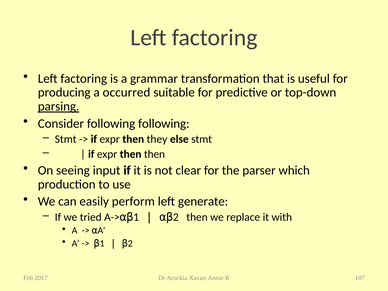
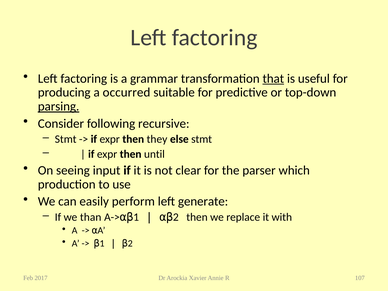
that underline: none -> present (273, 79)
following following: following -> recursive (164, 123)
then then: then -> until (154, 154)
tried: tried -> than (91, 217)
